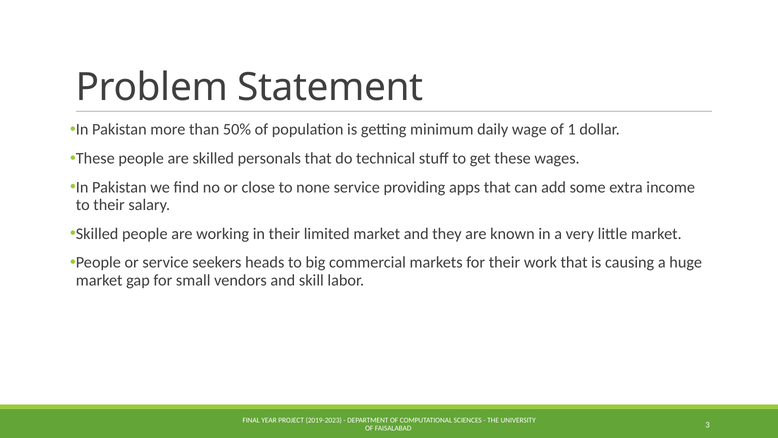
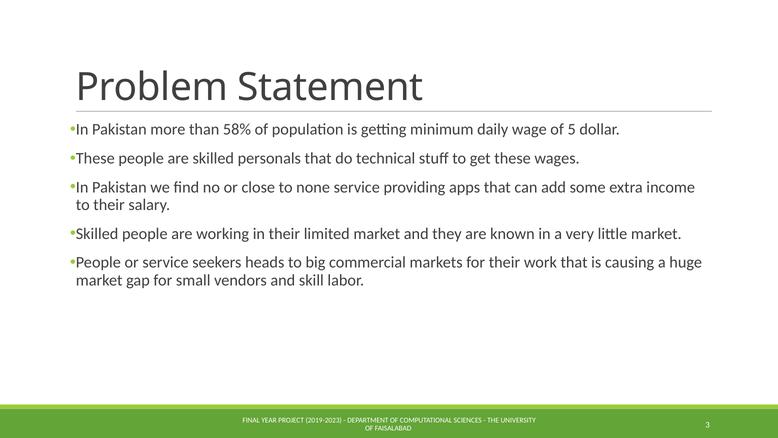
50%: 50% -> 58% (237, 129)
1: 1 -> 5 (572, 129)
